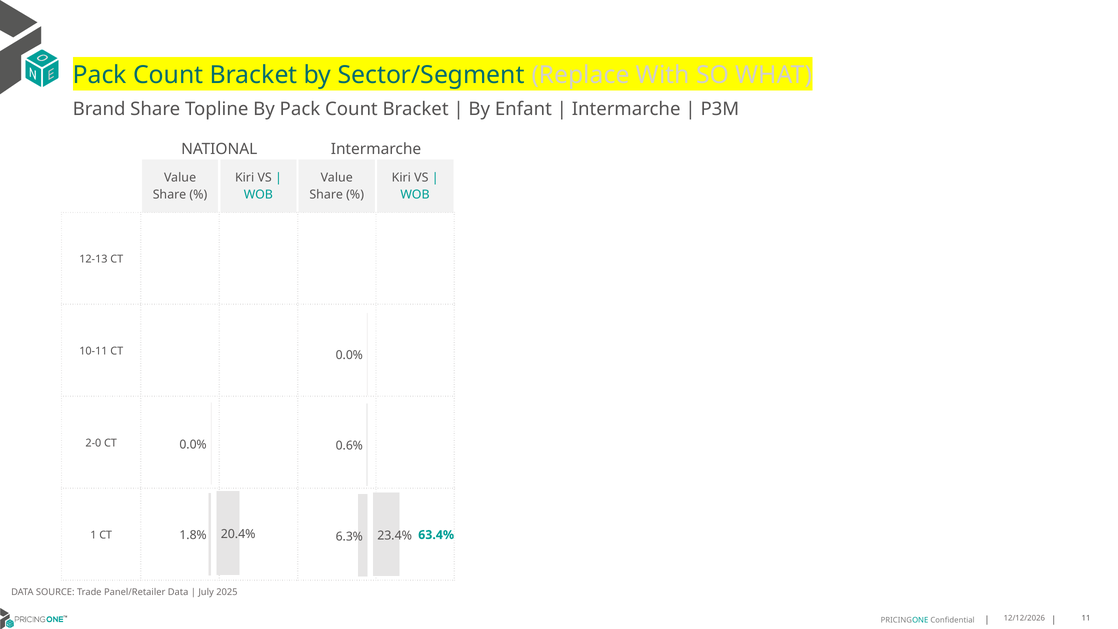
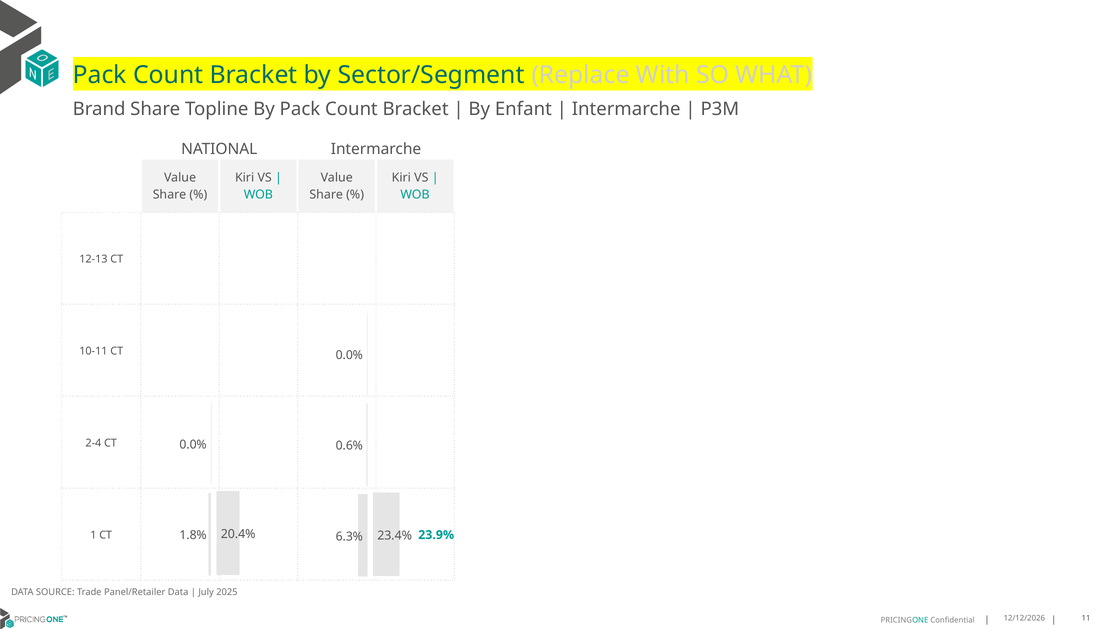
2-0: 2-0 -> 2-4 (93, 443)
63.4%: 63.4% -> 23.9% (436, 535)
